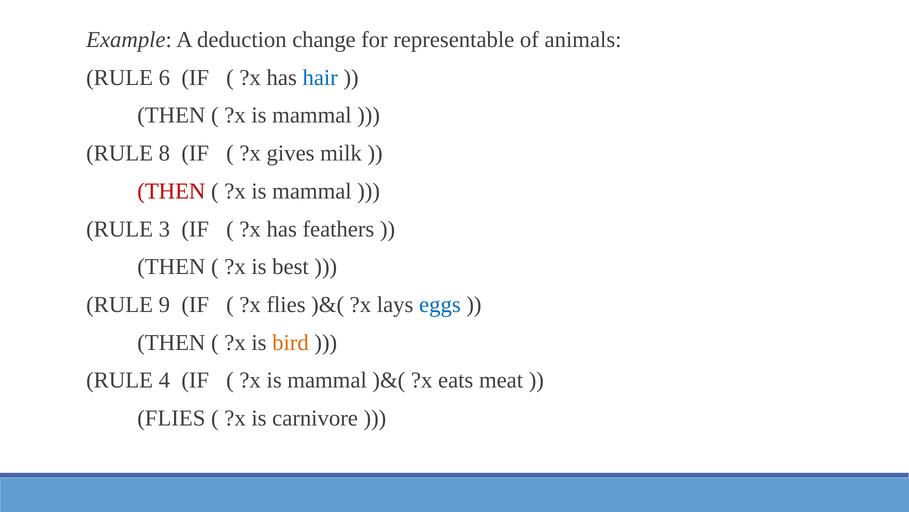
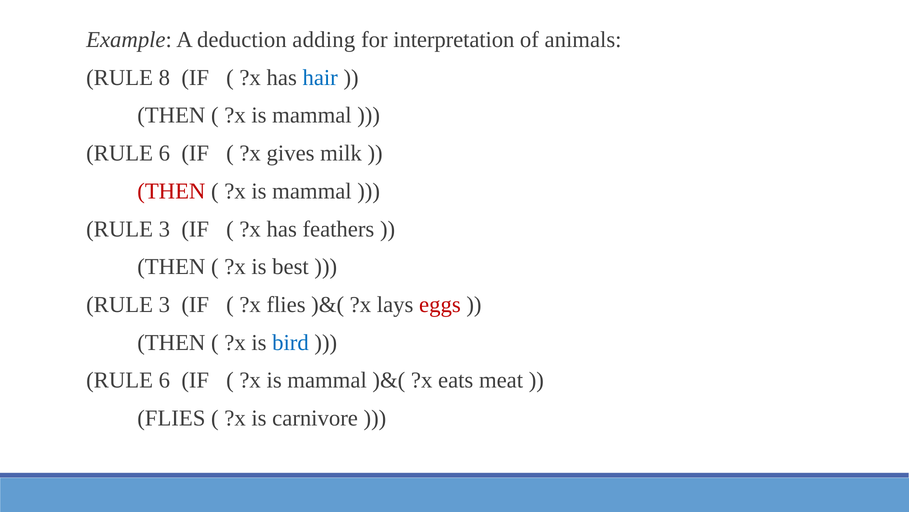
change: change -> adding (324, 40)
representable: representable -> interpretation (454, 40)
6: 6 -> 8 (164, 78)
8: 8 -> 6 (164, 153)
9: 9 -> 3 (164, 304)
eggs colour: blue -> red (440, 304)
bird colour: orange -> blue (290, 342)
4: 4 -> 6 (164, 380)
